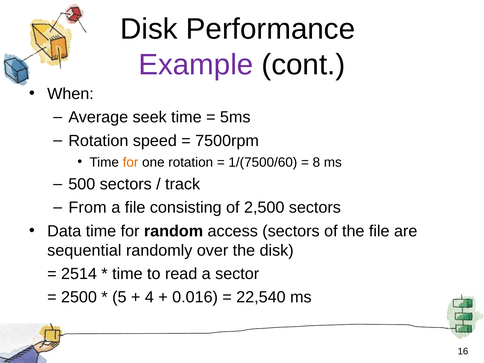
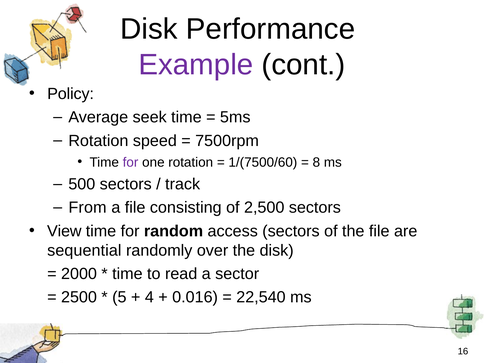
When: When -> Policy (71, 94)
for colour: orange -> purple (131, 162)
Data: Data -> View (64, 231)
2514: 2514 -> 2000 (79, 274)
